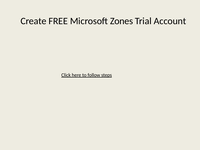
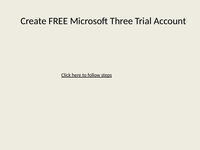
Zones: Zones -> Three (121, 21)
